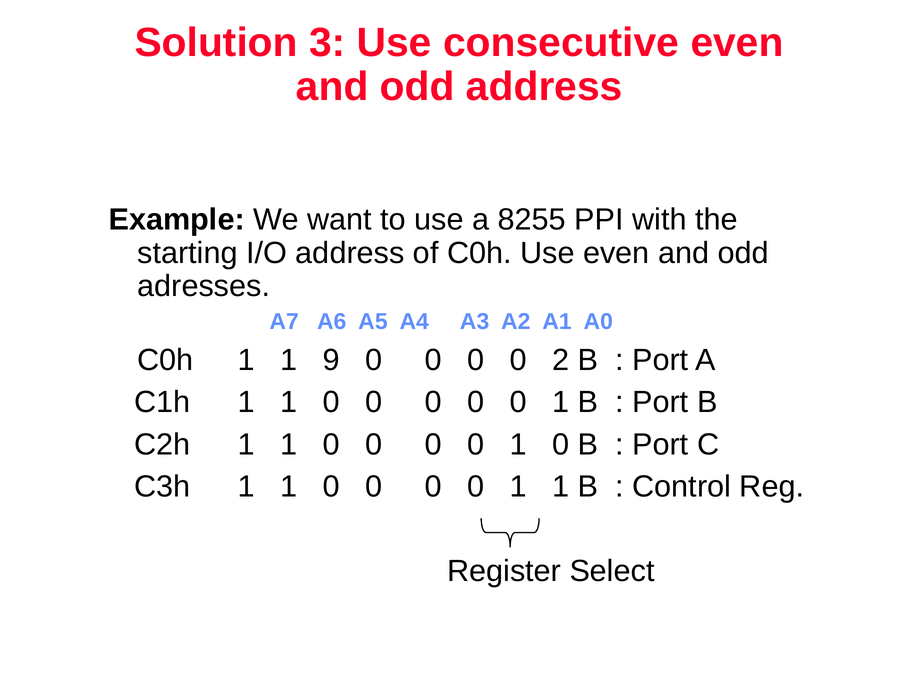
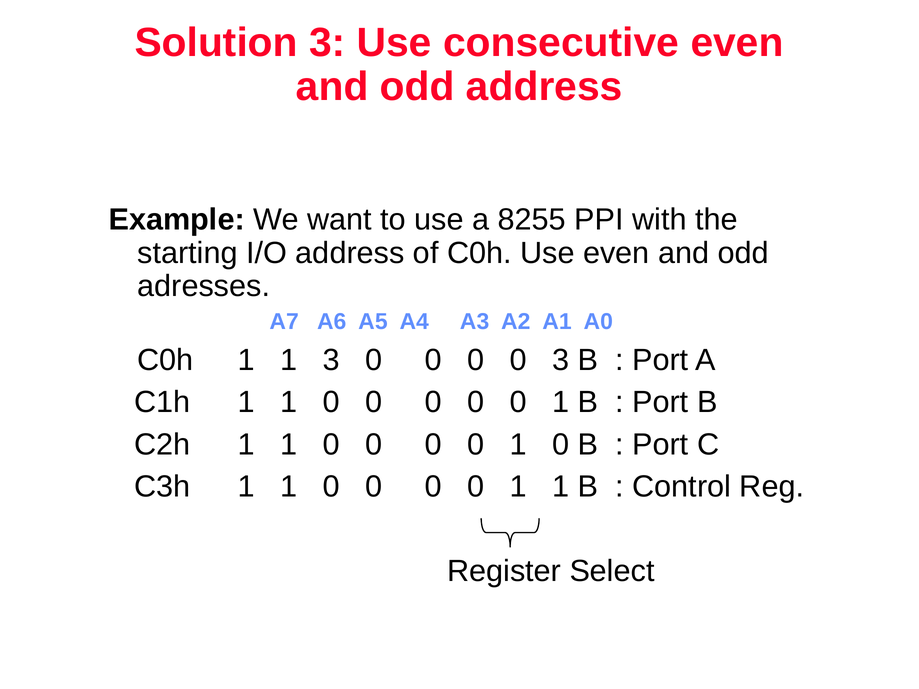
1 9: 9 -> 3 (331, 360)
0 2: 2 -> 3 (561, 360)
